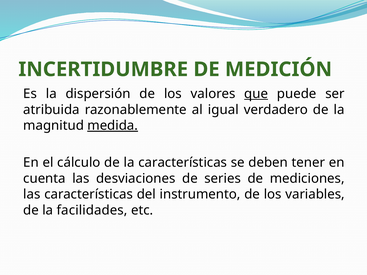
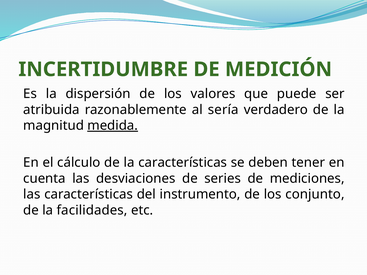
que underline: present -> none (256, 94)
igual: igual -> sería (223, 110)
variables: variables -> conjunto (315, 195)
